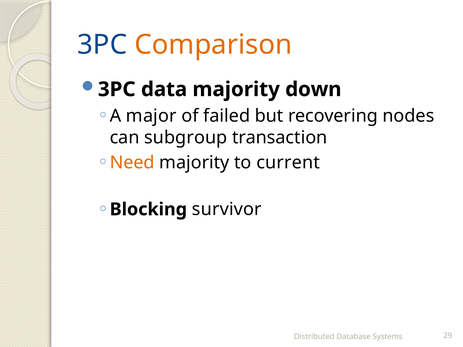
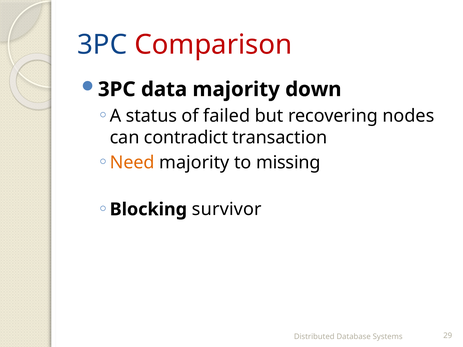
Comparison colour: orange -> red (213, 45)
major: major -> status (151, 116)
subgroup: subgroup -> contradict (186, 138)
current: current -> missing (288, 163)
